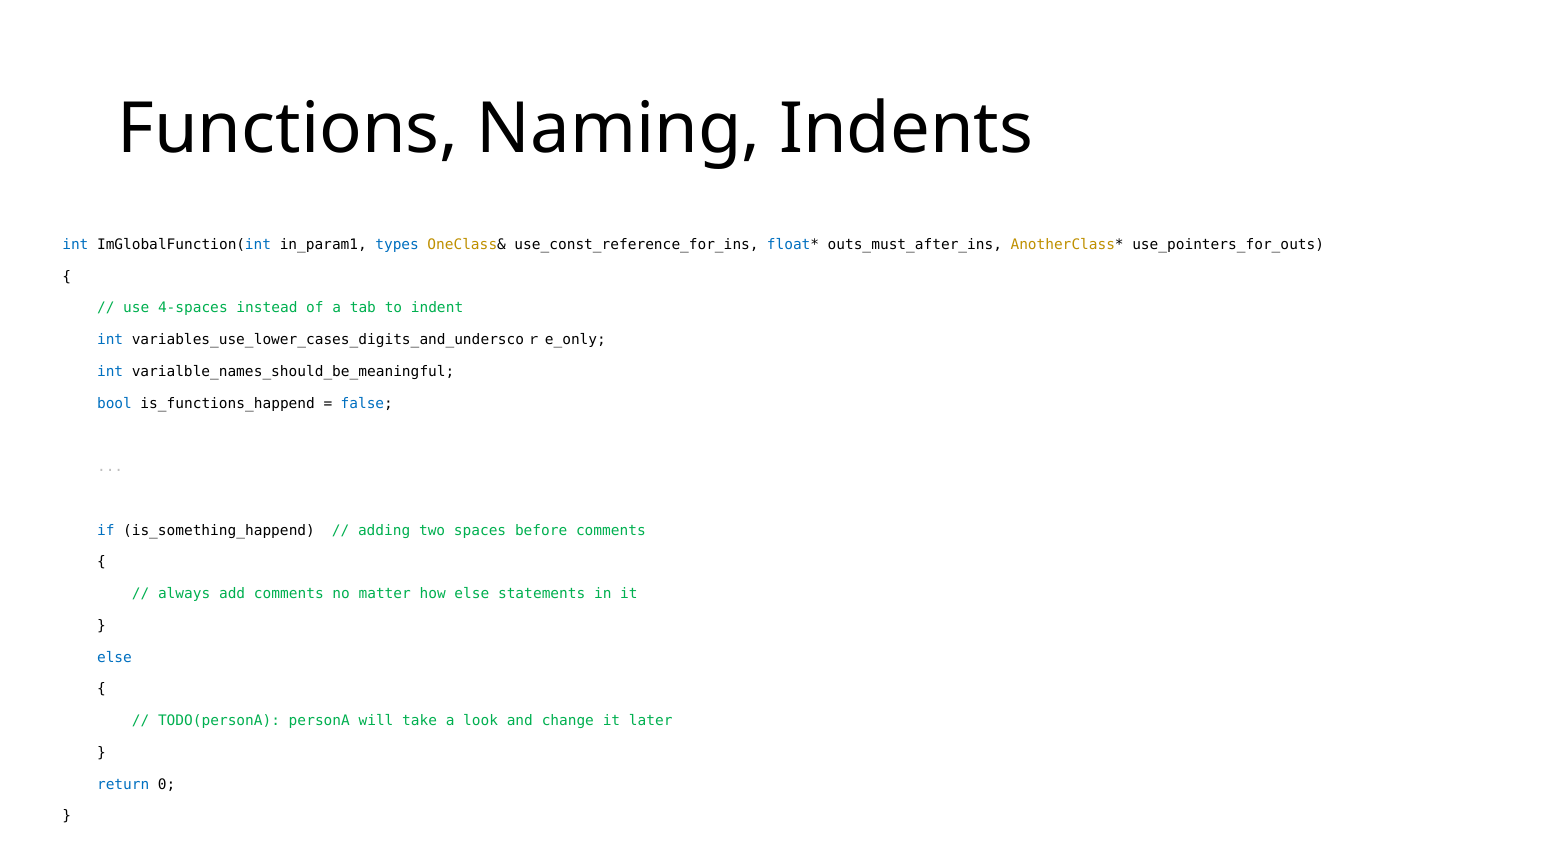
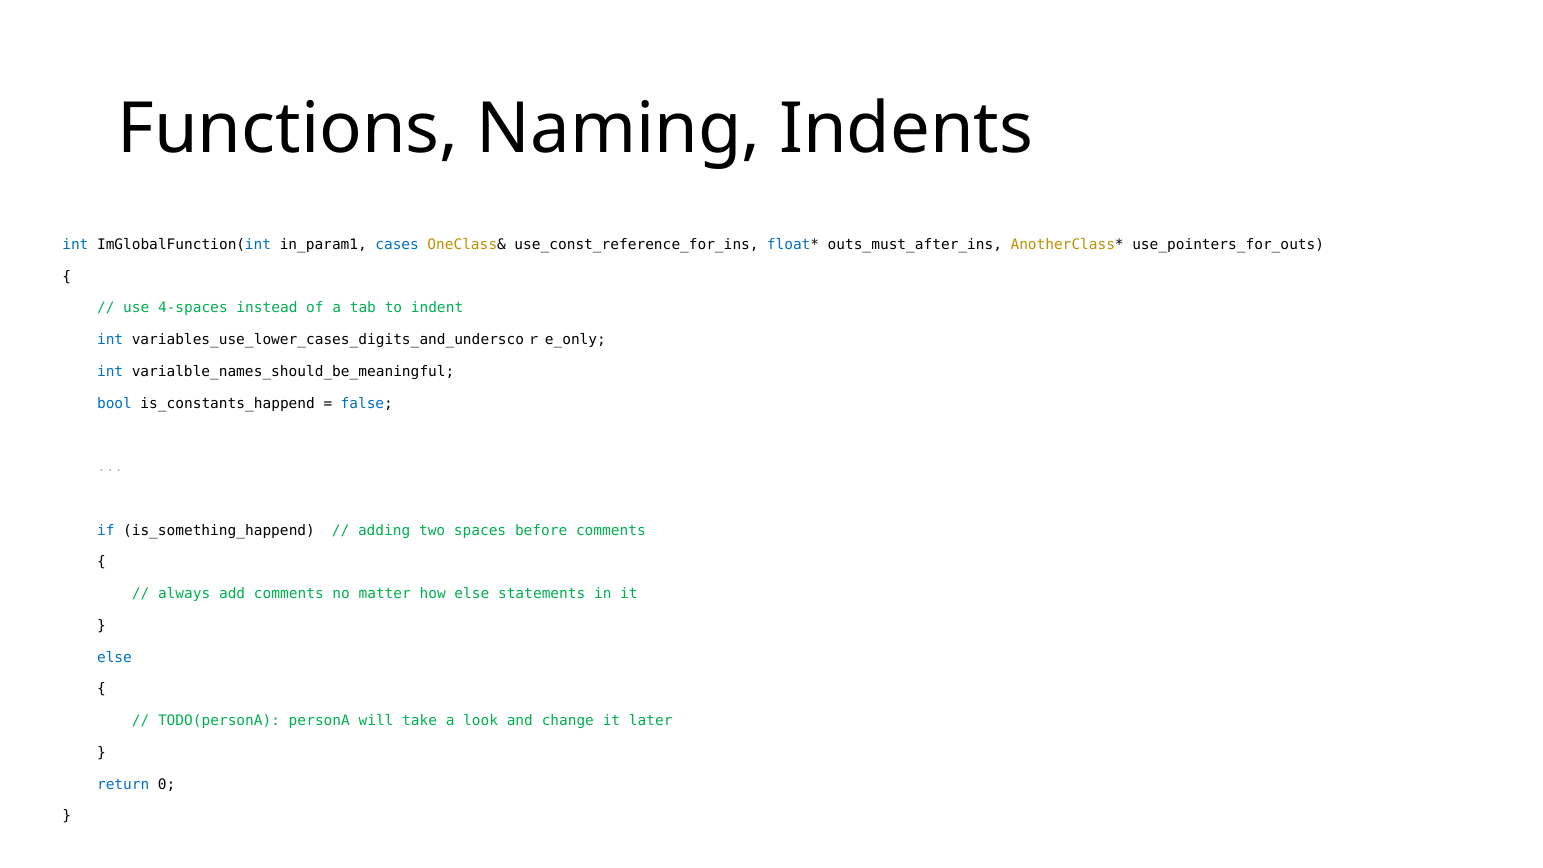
types: types -> cases (397, 245)
is_functions_happend: is_functions_happend -> is_constants_happend (228, 403)
